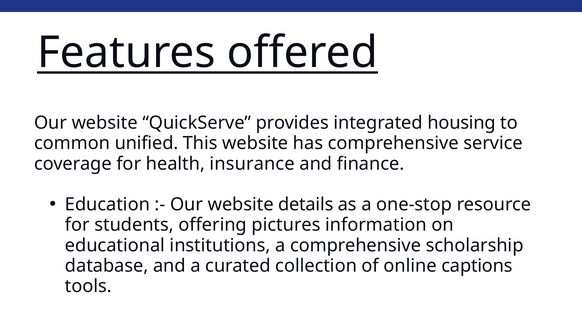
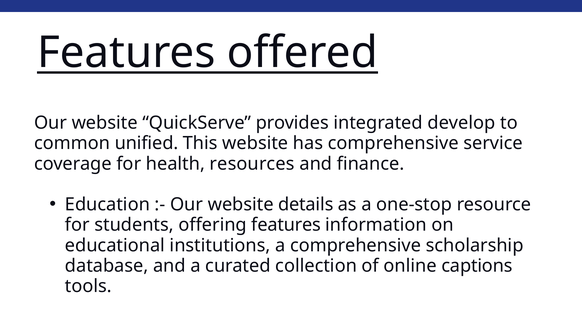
housing: housing -> develop (461, 123)
insurance: insurance -> resources (252, 163)
offering pictures: pictures -> features (286, 225)
